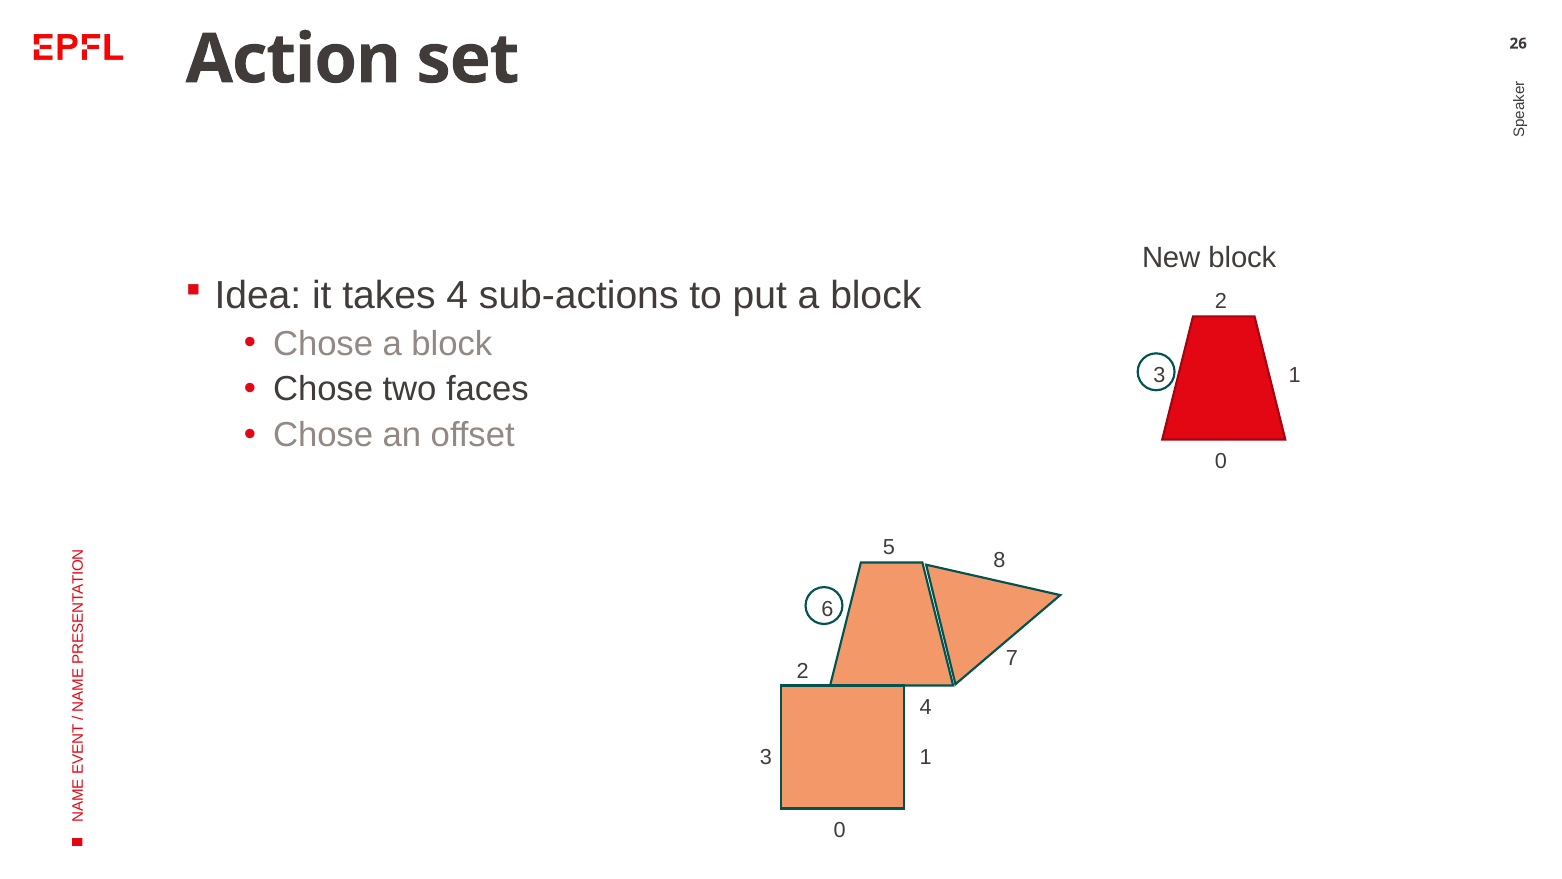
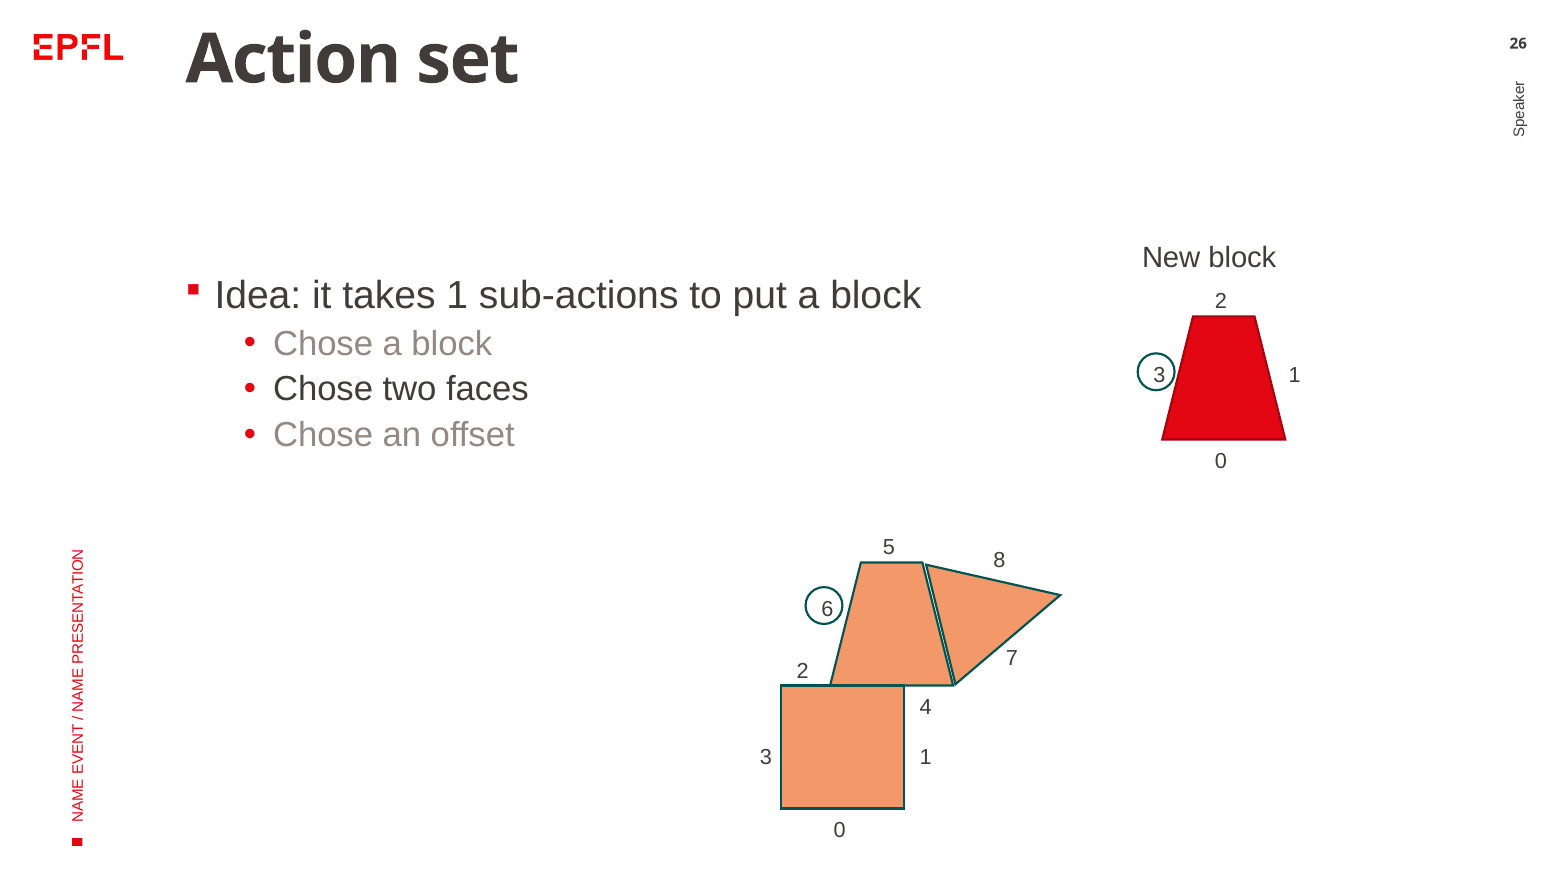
takes 4: 4 -> 1 (457, 296)
